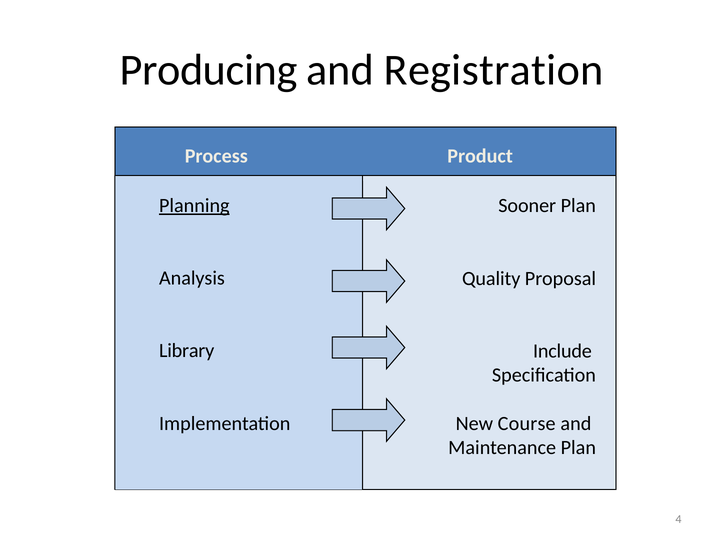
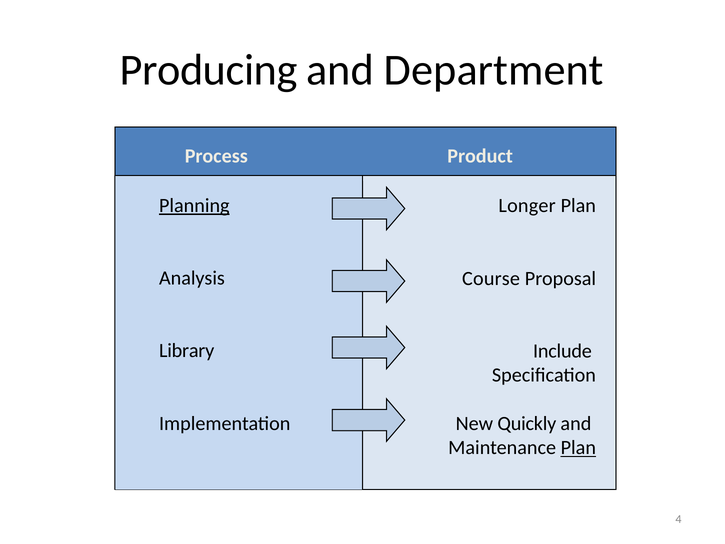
Registration: Registration -> Department (494, 70)
Sooner: Sooner -> Longer (527, 206)
Quality: Quality -> Course (491, 278)
Course: Course -> Quickly (527, 423)
Plan underline: none -> present (578, 448)
